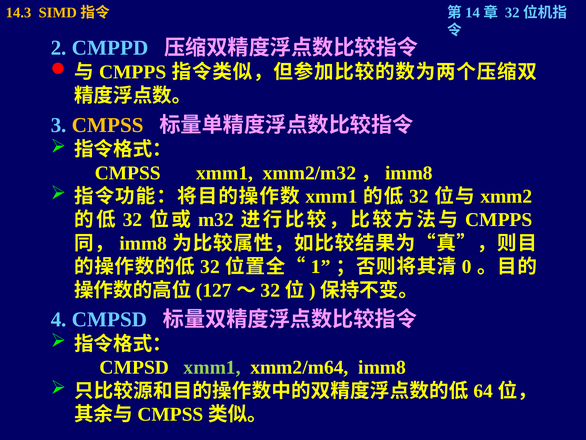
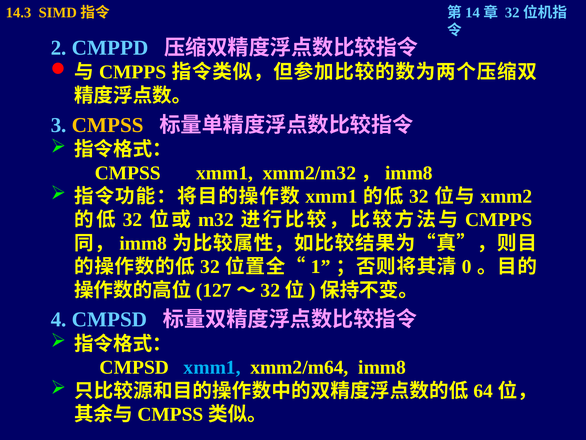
xmm1 colour: light green -> light blue (212, 367)
